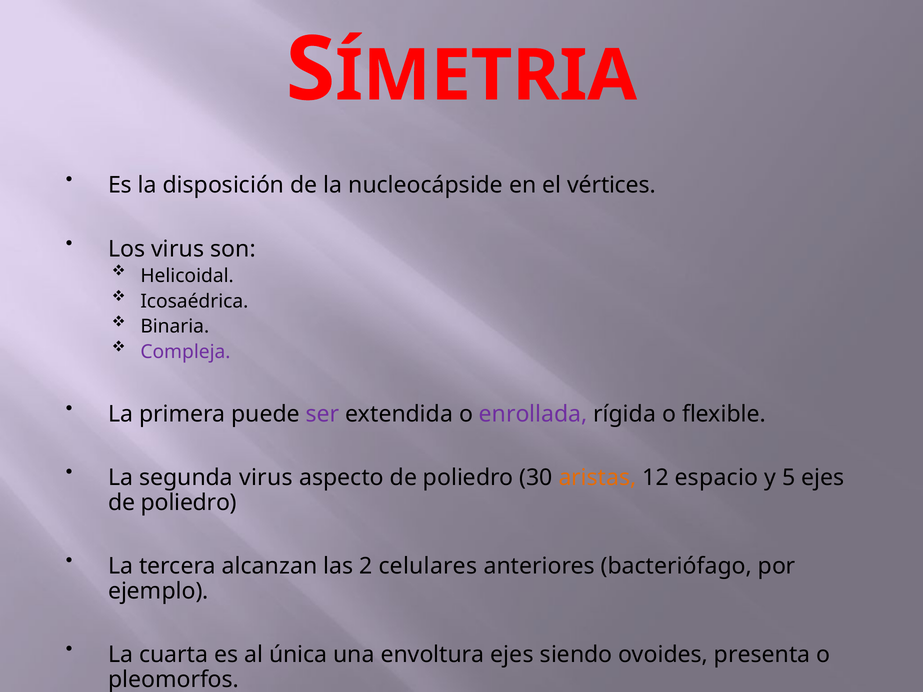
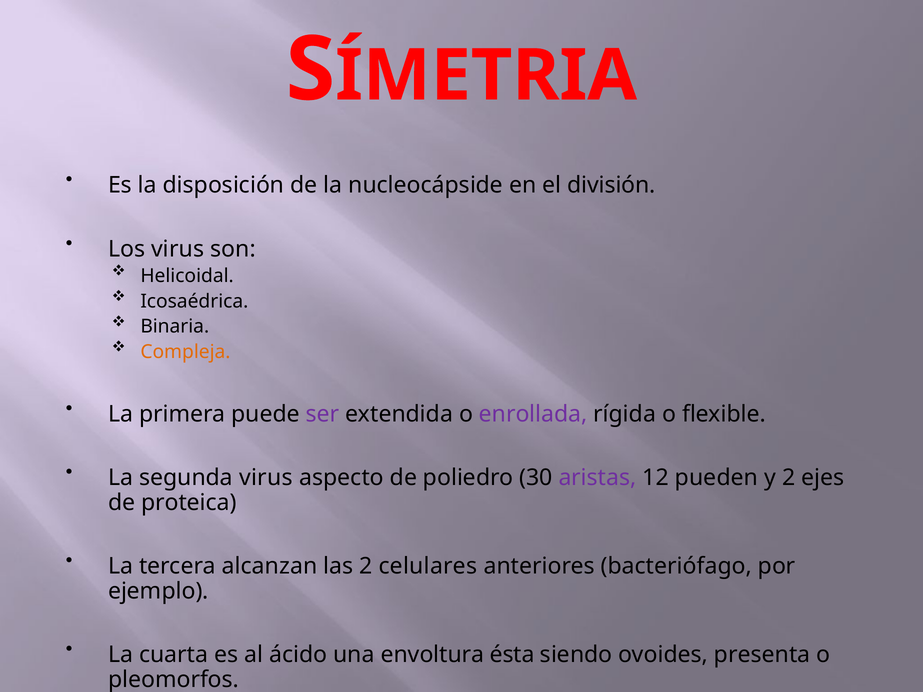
vértices: vértices -> división (611, 185)
Compleja colour: purple -> orange (185, 352)
aristas colour: orange -> purple (597, 478)
espacio: espacio -> pueden (717, 478)
y 5: 5 -> 2 (789, 478)
poliedro: poliedro -> proteica (189, 503)
única: única -> ácido (298, 655)
envoltura ejes: ejes -> ésta (512, 655)
